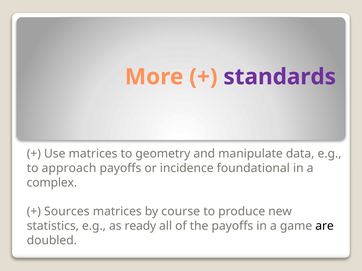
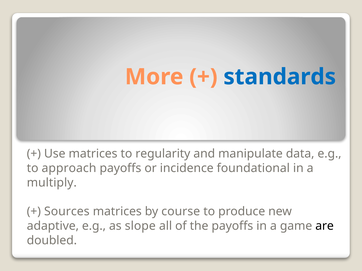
standards colour: purple -> blue (280, 77)
geometry: geometry -> regularity (163, 154)
complex: complex -> multiply (52, 183)
statistics: statistics -> adaptive (53, 226)
ready: ready -> slope (140, 226)
